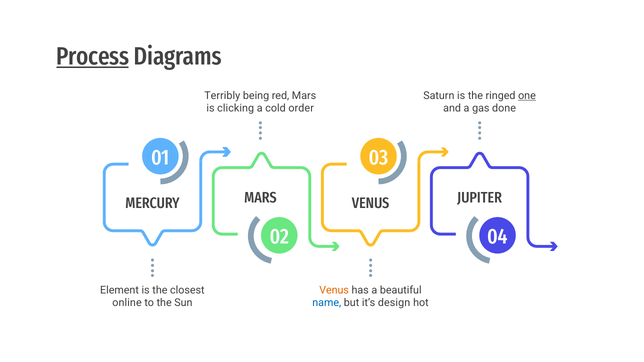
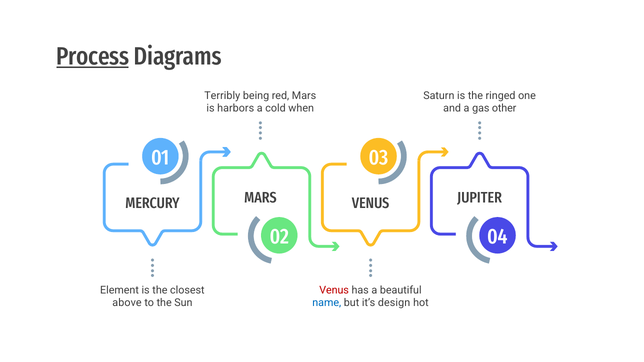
one underline: present -> none (527, 96)
clicking: clicking -> harbors (236, 108)
order: order -> when (301, 108)
done: done -> other (504, 108)
Venus colour: orange -> red (334, 290)
online: online -> above (127, 303)
